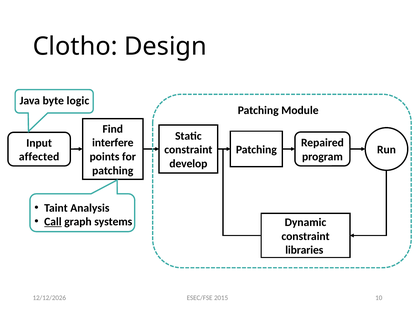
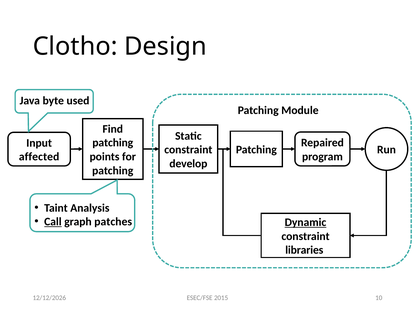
logic: logic -> used (78, 100)
interfere: interfere -> patching (113, 142)
systems: systems -> patches (113, 221)
Dynamic underline: none -> present (305, 222)
